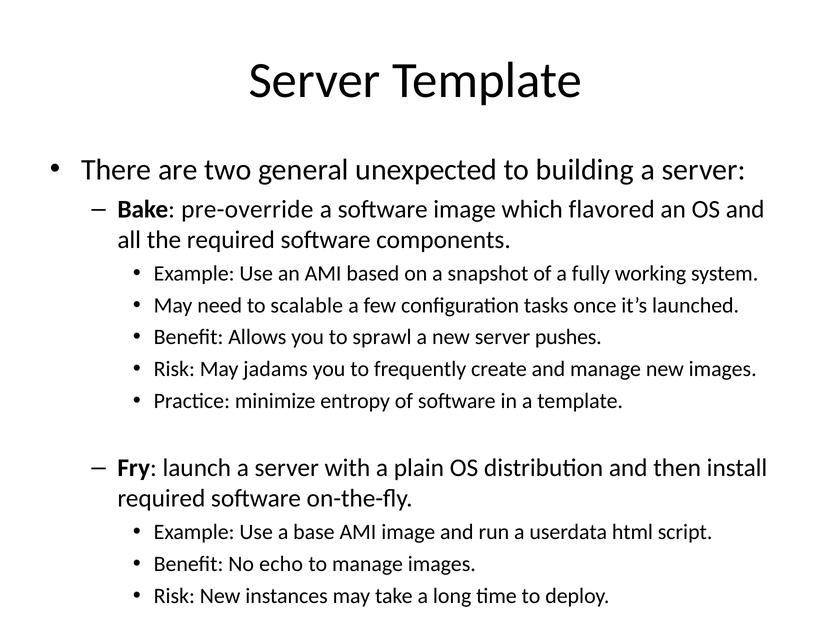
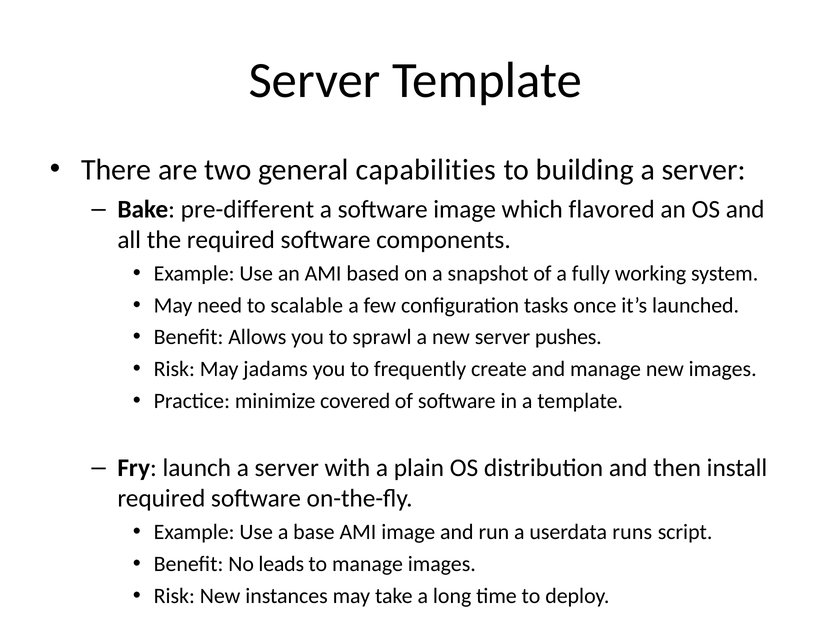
unexpected: unexpected -> capabilities (426, 170)
pre-override: pre-override -> pre-different (247, 209)
entropy: entropy -> covered (355, 401)
html: html -> runs (632, 532)
echo: echo -> leads (281, 563)
